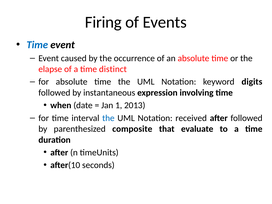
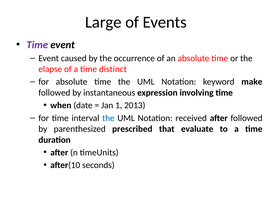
Firing: Firing -> Large (103, 22)
Time colour: blue -> purple (37, 45)
digits: digits -> make (252, 82)
composite: composite -> prescribed (132, 129)
